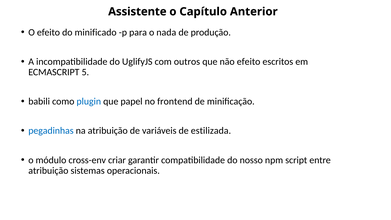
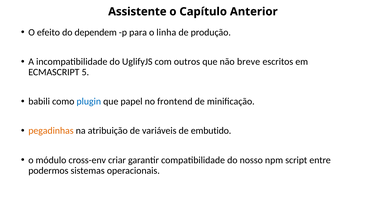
minificado: minificado -> dependem (96, 32)
nada: nada -> linha (166, 32)
não efeito: efeito -> breve (249, 62)
pegadinhas colour: blue -> orange (51, 131)
estilizada: estilizada -> embutido (211, 131)
atribuição: atribuição -> podermos (48, 171)
